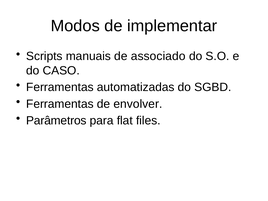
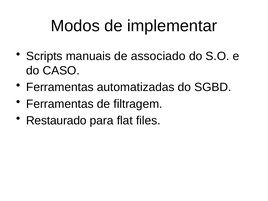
envolver: envolver -> filtragem (138, 104)
Parâmetros: Parâmetros -> Restaurado (56, 121)
